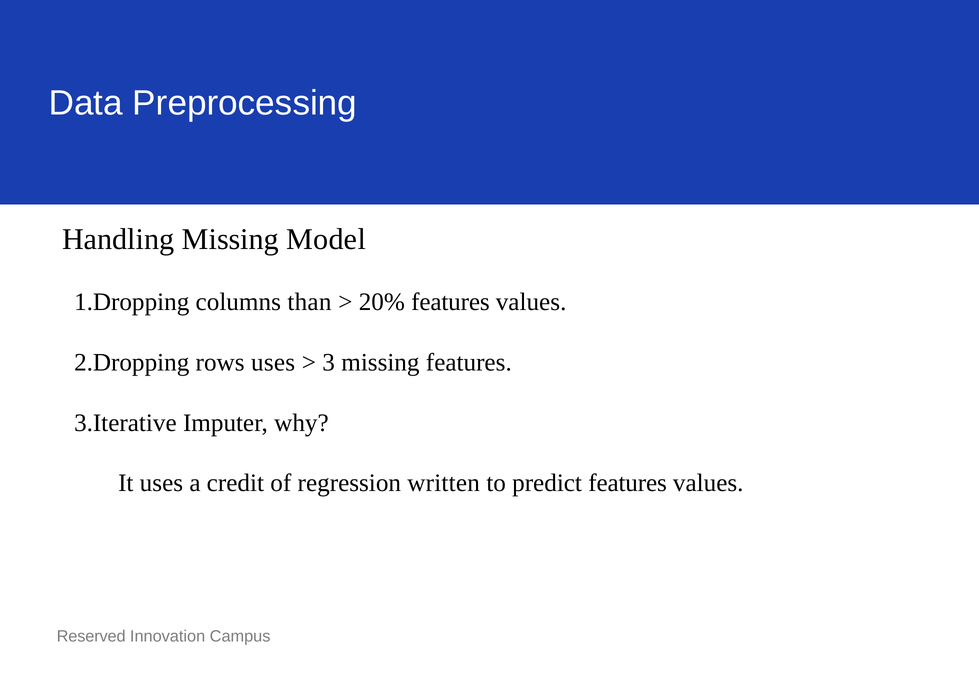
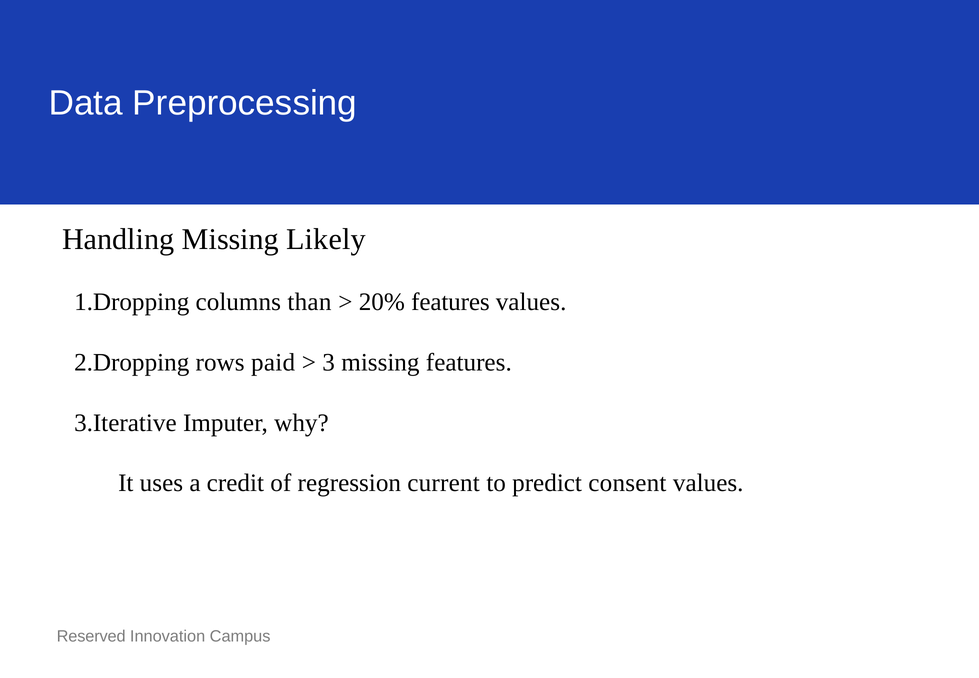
Model: Model -> Likely (326, 240)
rows uses: uses -> paid (273, 363)
written: written -> current (444, 483)
predict features: features -> consent (627, 483)
